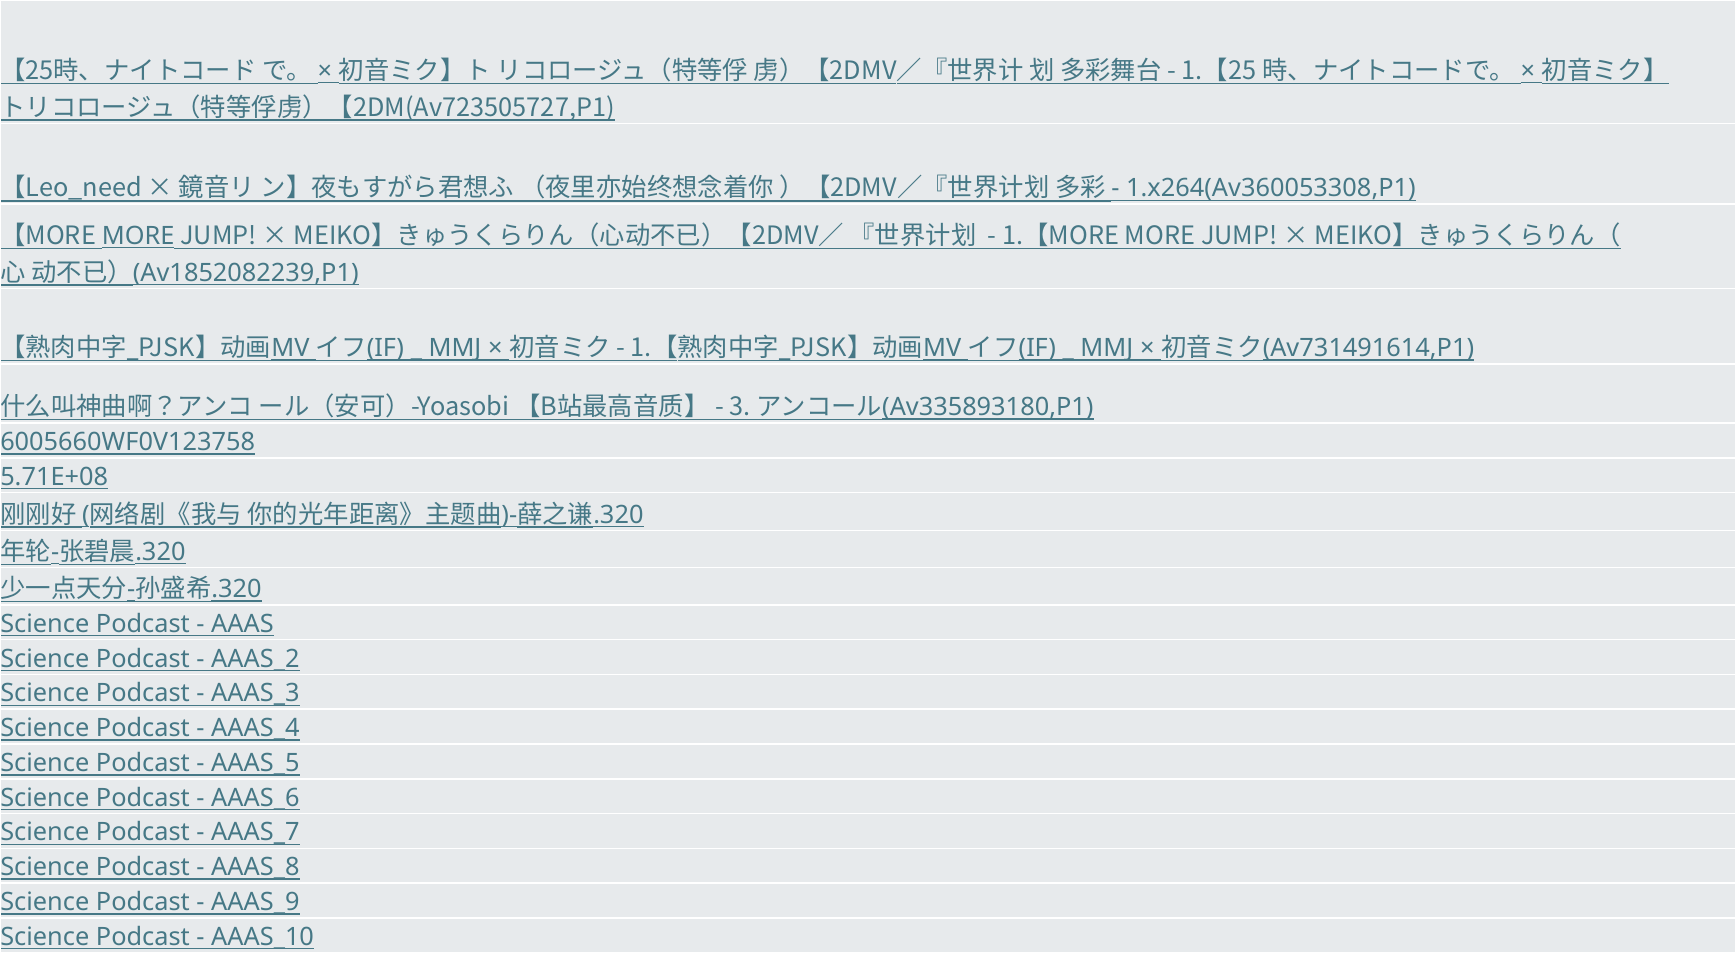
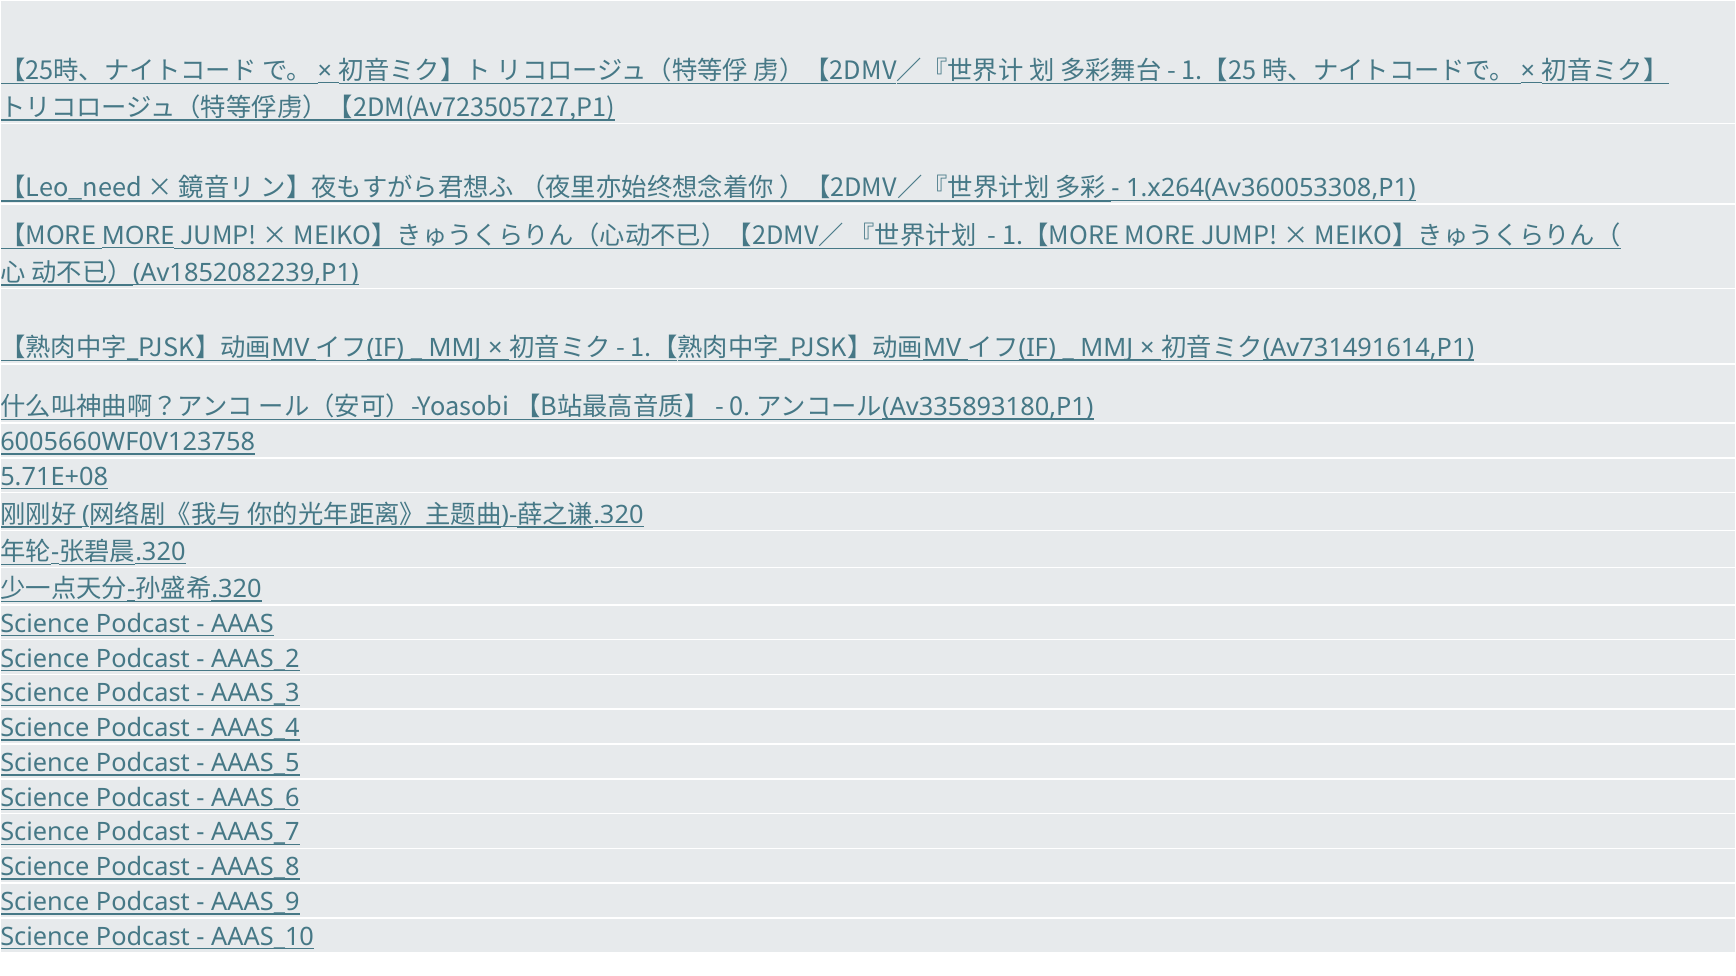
3: 3 -> 0 (740, 408)
